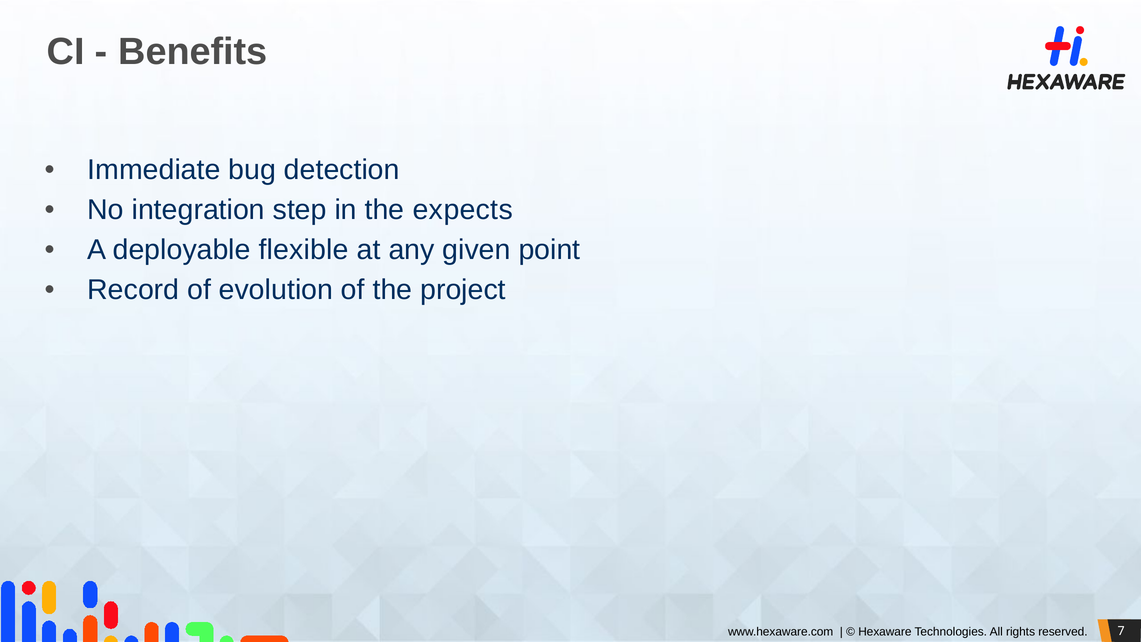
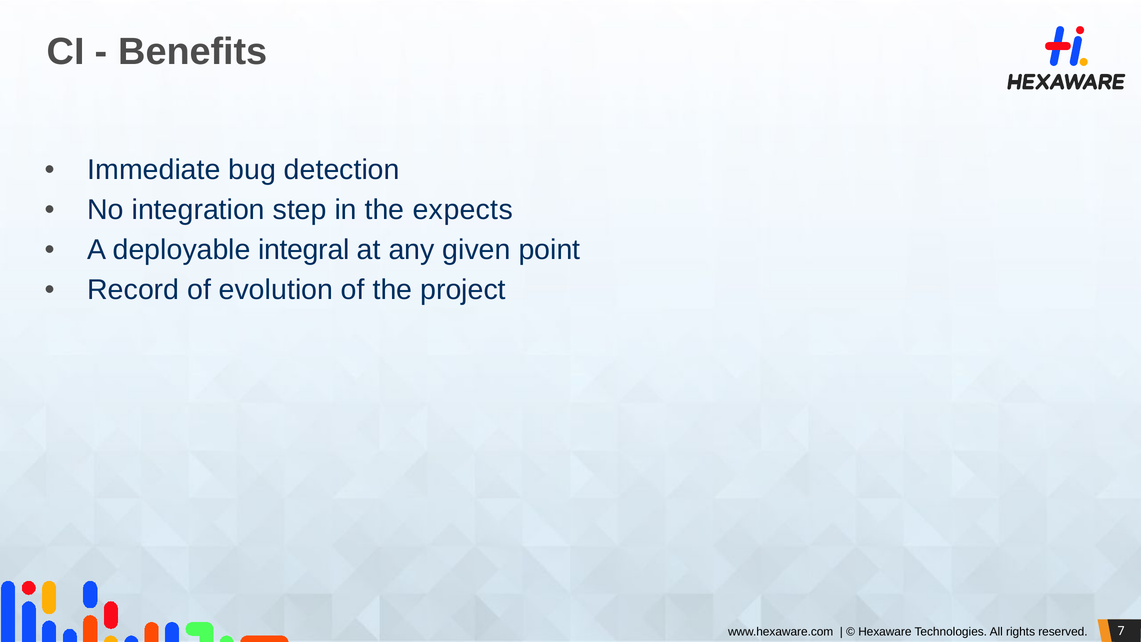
flexible: flexible -> integral (304, 250)
